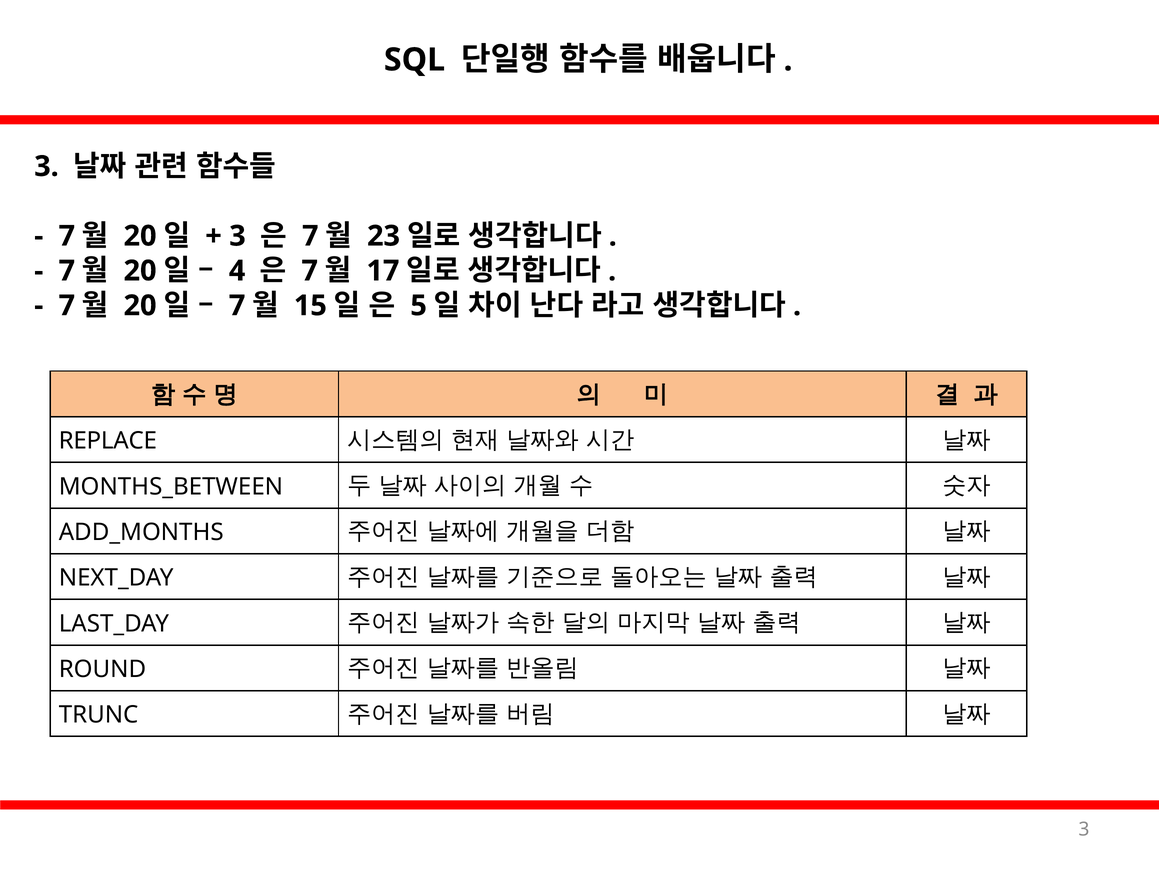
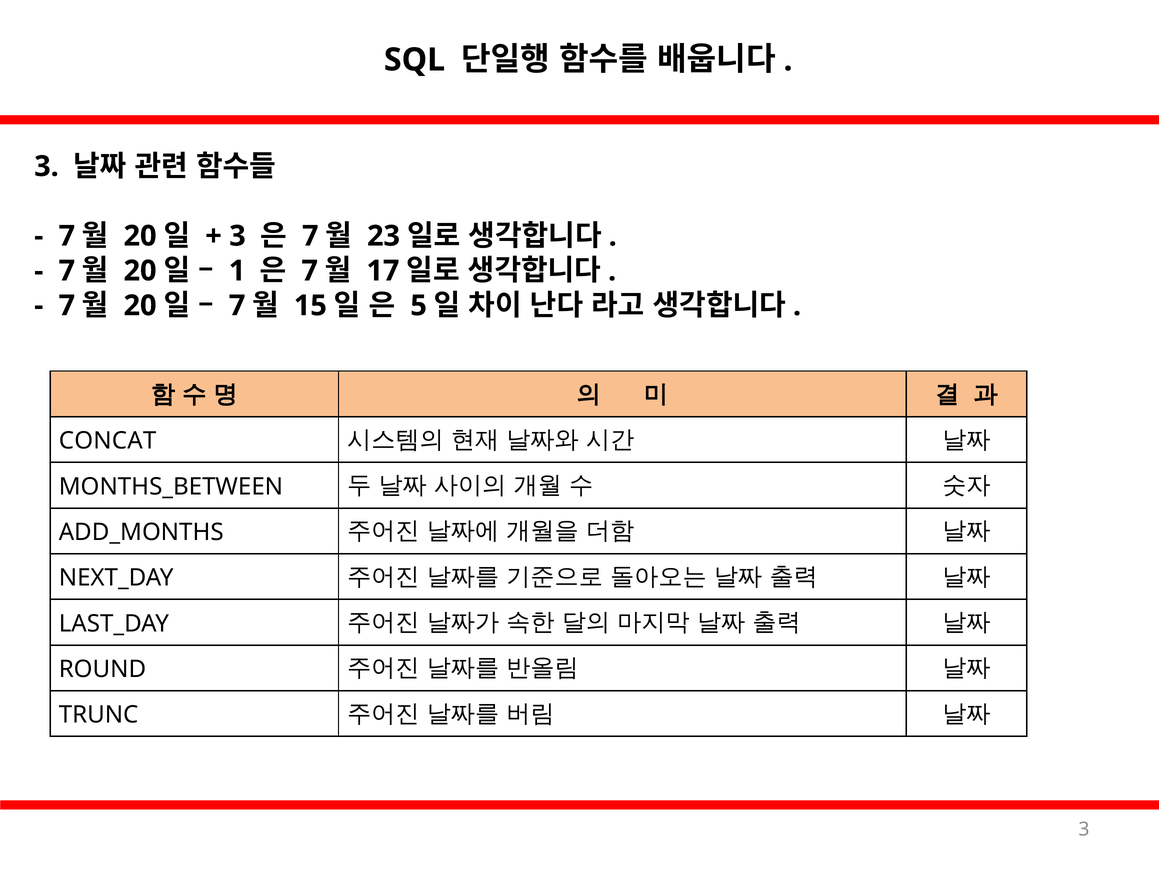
4: 4 -> 1 (237, 271)
REPLACE: REPLACE -> CONCAT (108, 441)
